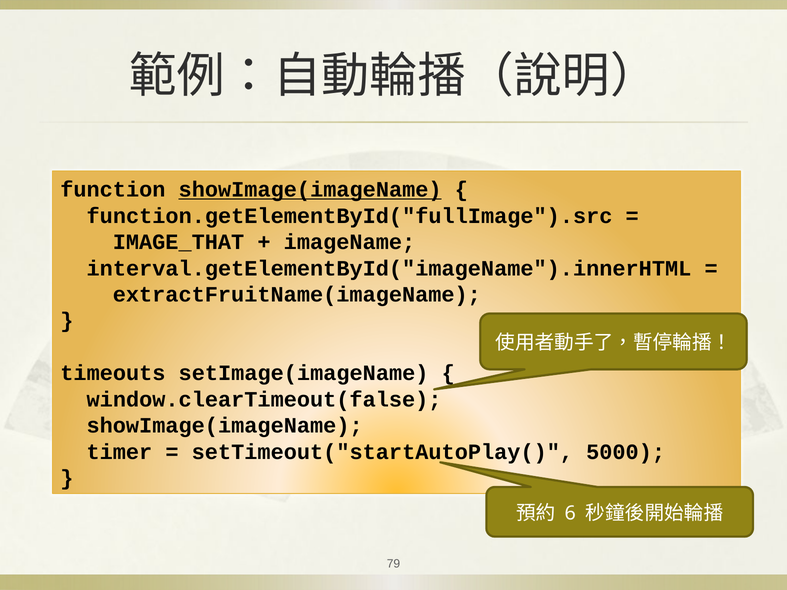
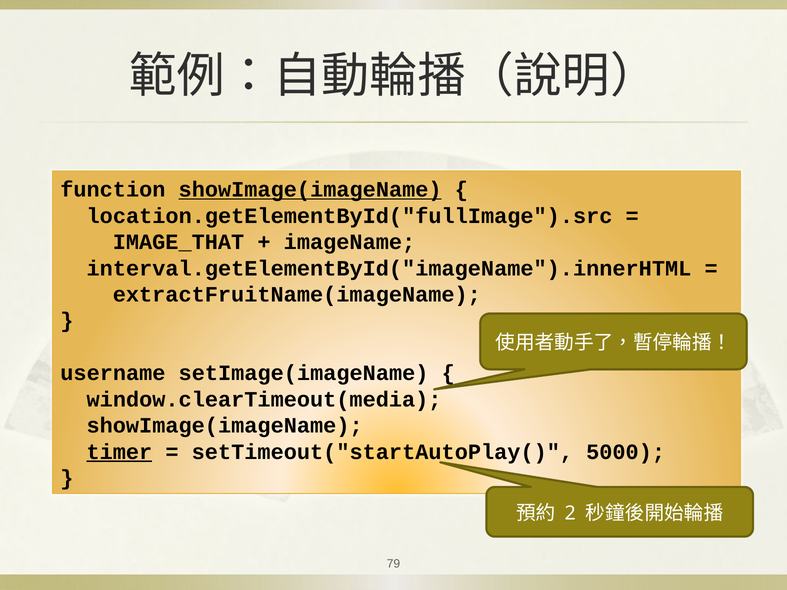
function.getElementById("fullImage").src: function.getElementById("fullImage").src -> location.getElementById("fullImage").src (350, 216)
timeouts: timeouts -> username (113, 373)
window.clearTimeout(false: window.clearTimeout(false -> window.clearTimeout(media (264, 400)
timer underline: none -> present (119, 452)
6: 6 -> 2 (570, 513)
